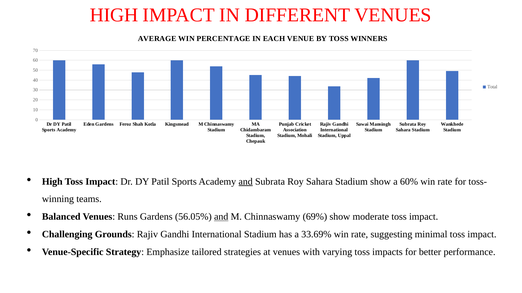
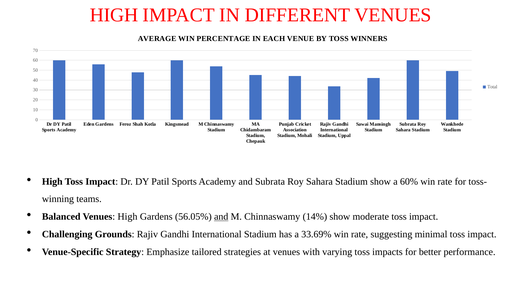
and underline: present -> none (246, 182)
Venues Runs: Runs -> High (127, 217)
69%: 69% -> 14% (315, 217)
